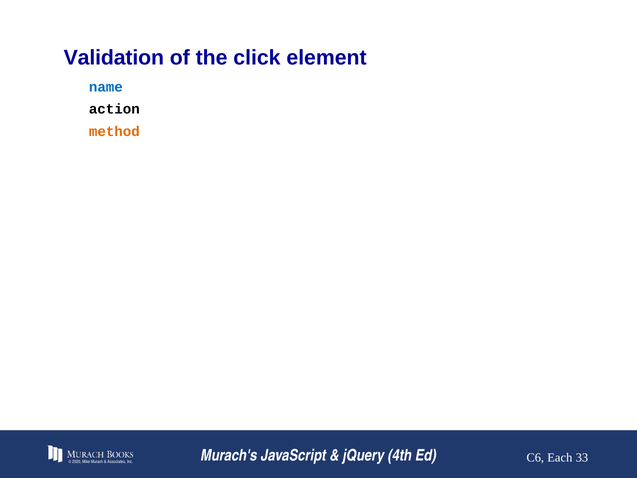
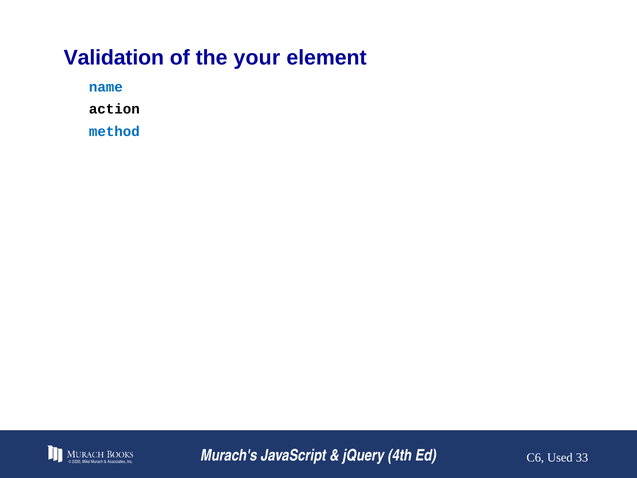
click: click -> your (257, 58)
method colour: orange -> blue (114, 132)
Each: Each -> Used (560, 457)
